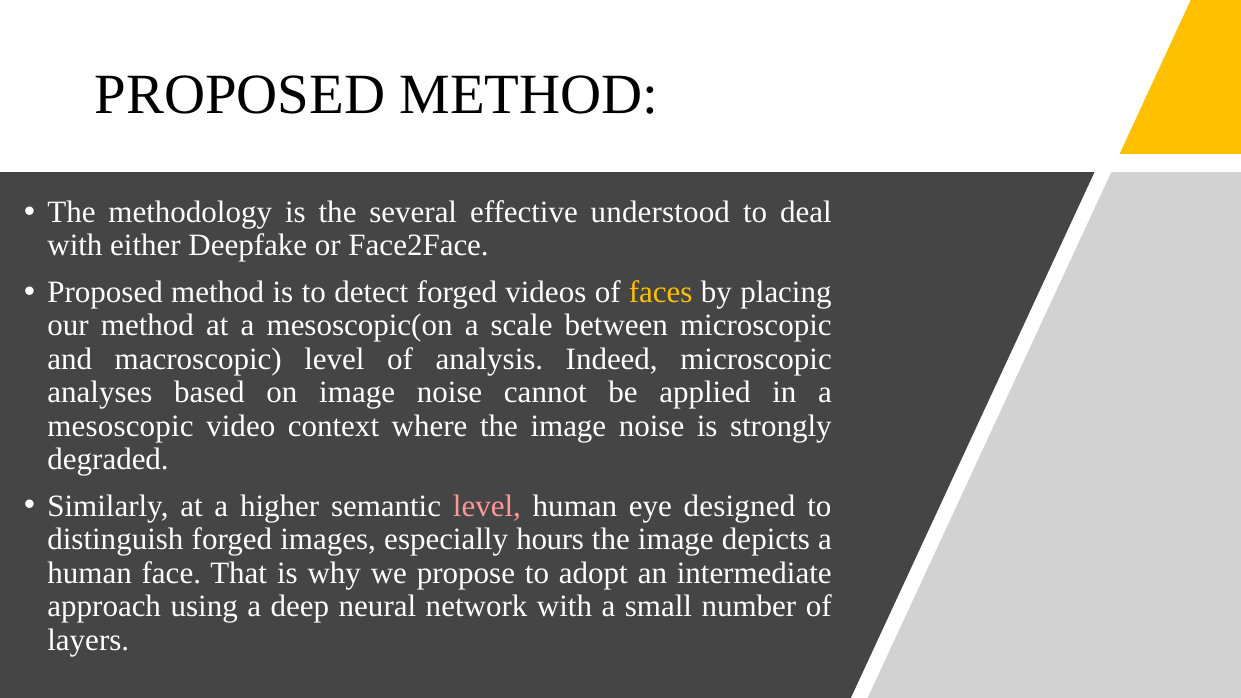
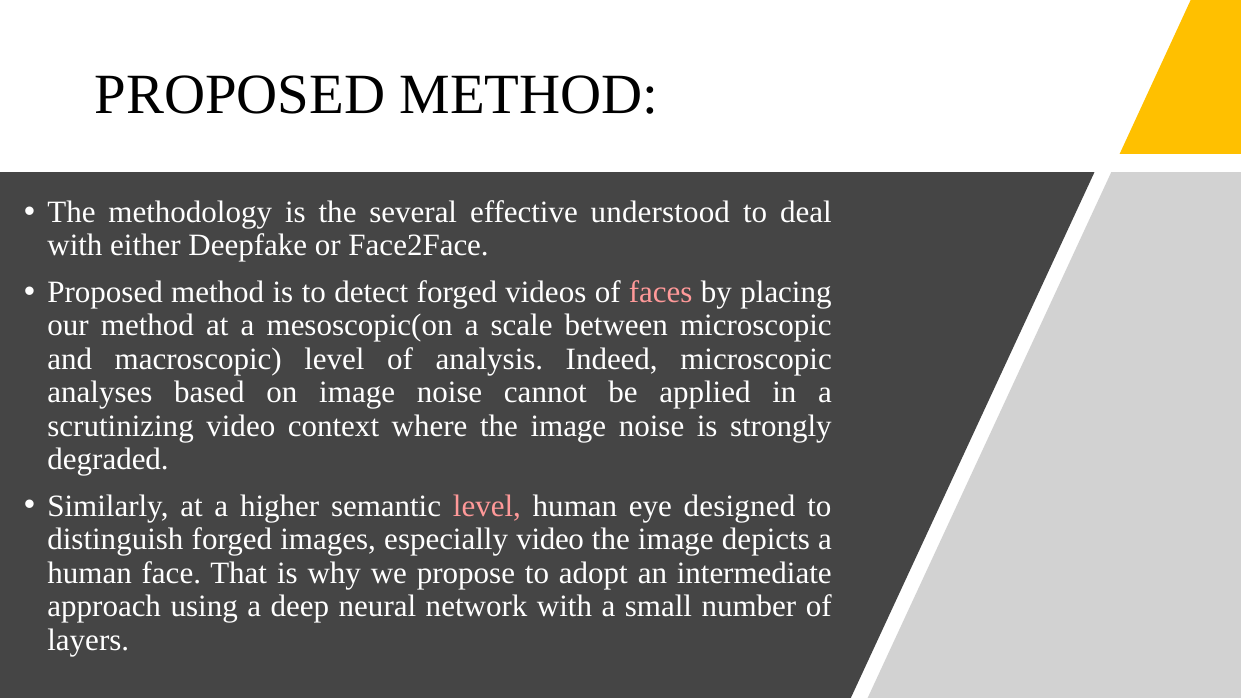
faces colour: yellow -> pink (661, 292)
mesoscopic: mesoscopic -> scrutinizing (121, 426)
especially hours: hours -> video (550, 540)
